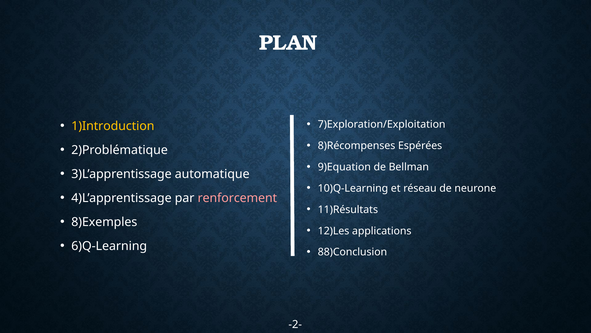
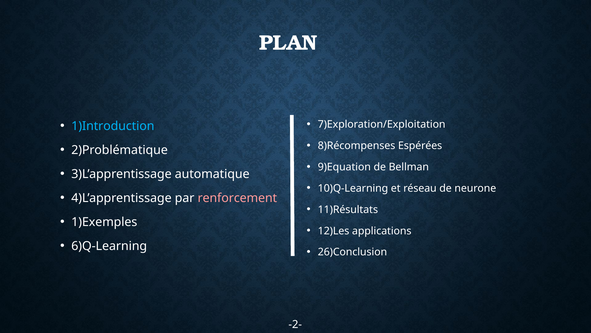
1)Introduction colour: yellow -> light blue (113, 126)
8)Exemples: 8)Exemples -> 1)Exemples (104, 222)
88)Conclusion: 88)Conclusion -> 26)Conclusion (352, 252)
